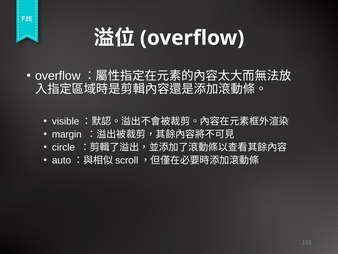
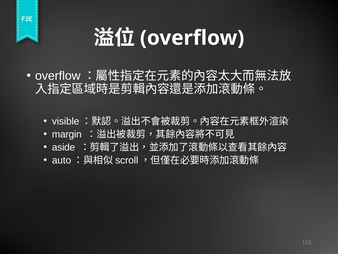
circle: circle -> aside (63, 147)
